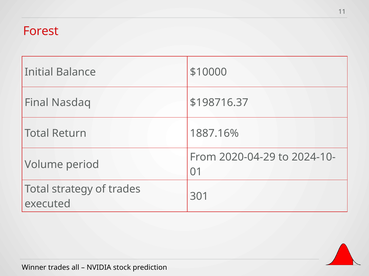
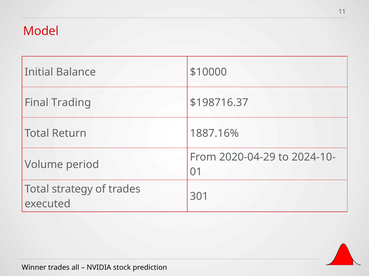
Forest: Forest -> Model (41, 31)
Nasdaq: Nasdaq -> Trading (71, 103)
